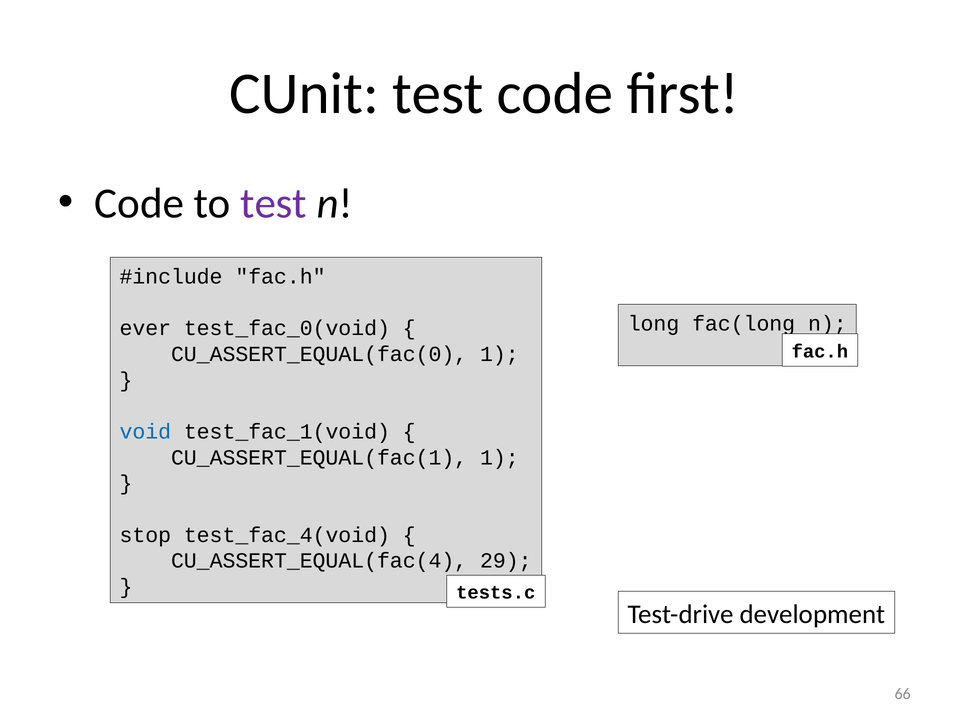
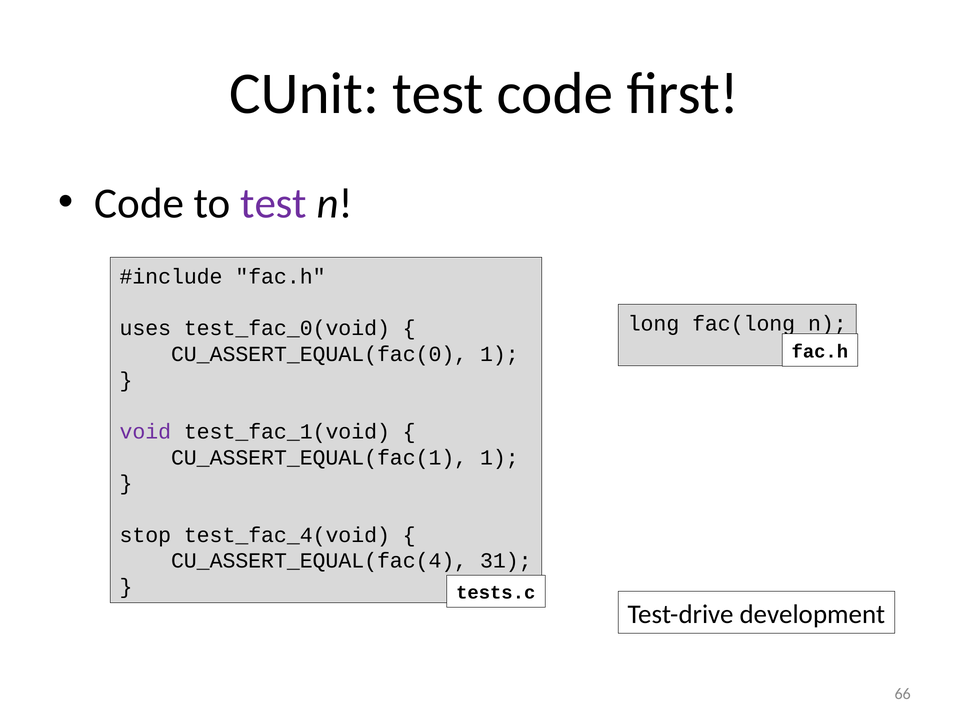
ever: ever -> uses (145, 328)
void colour: blue -> purple (145, 431)
29: 29 -> 31 (506, 561)
